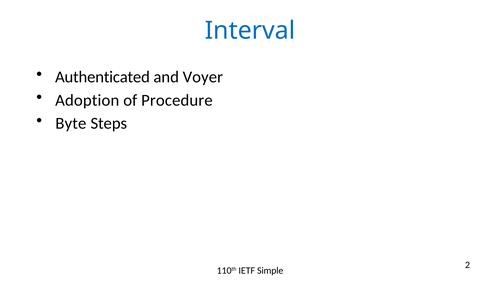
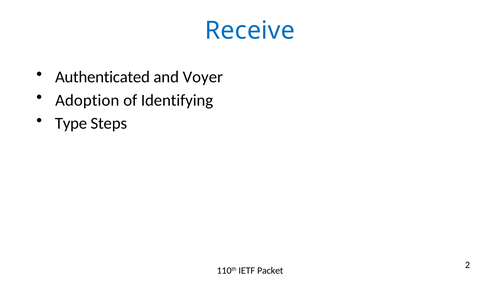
Interval: Interval -> Receive (250, 31)
Procedure: Procedure -> Identifying (177, 100)
Byte: Byte -> Type (71, 124)
Simple: Simple -> Packet (270, 271)
